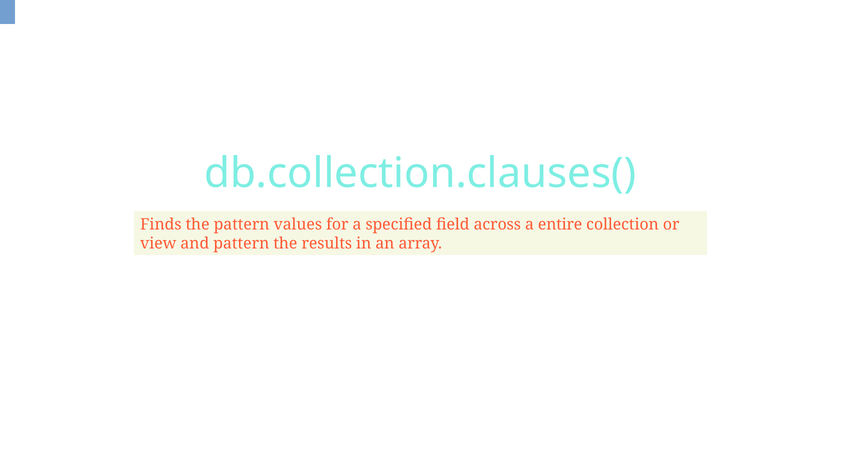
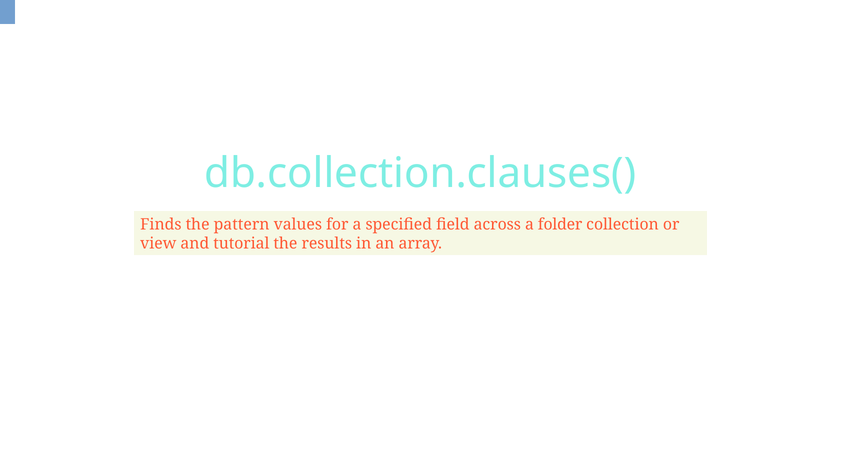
entire: entire -> folder (560, 225)
and pattern: pattern -> tutorial (241, 244)
